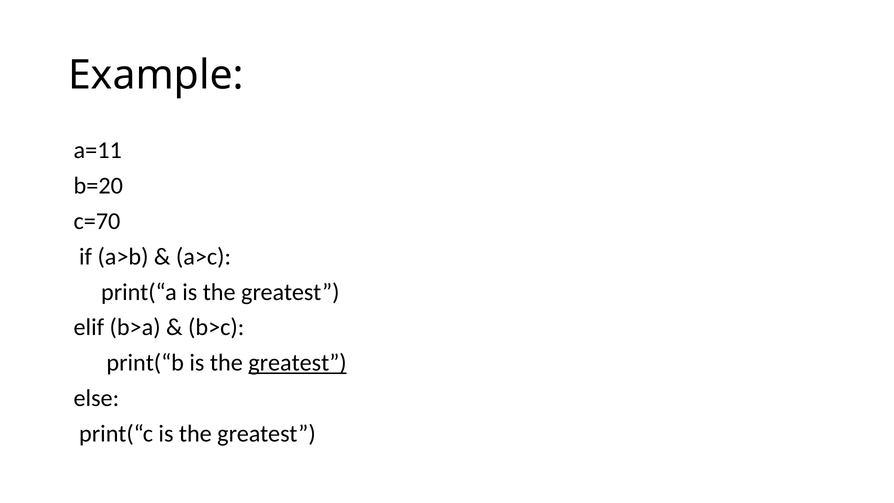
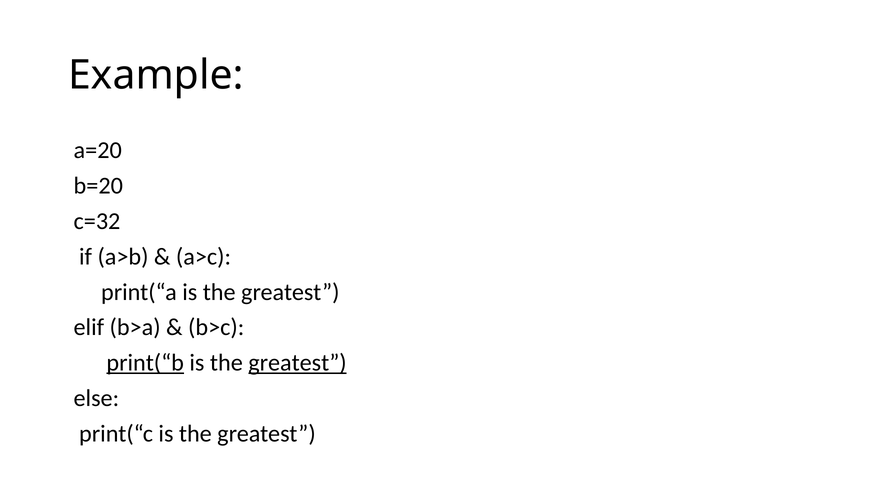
a=11: a=11 -> a=20 (98, 150)
c=70: c=70 -> c=32 (97, 221)
print(“b underline: none -> present (145, 363)
